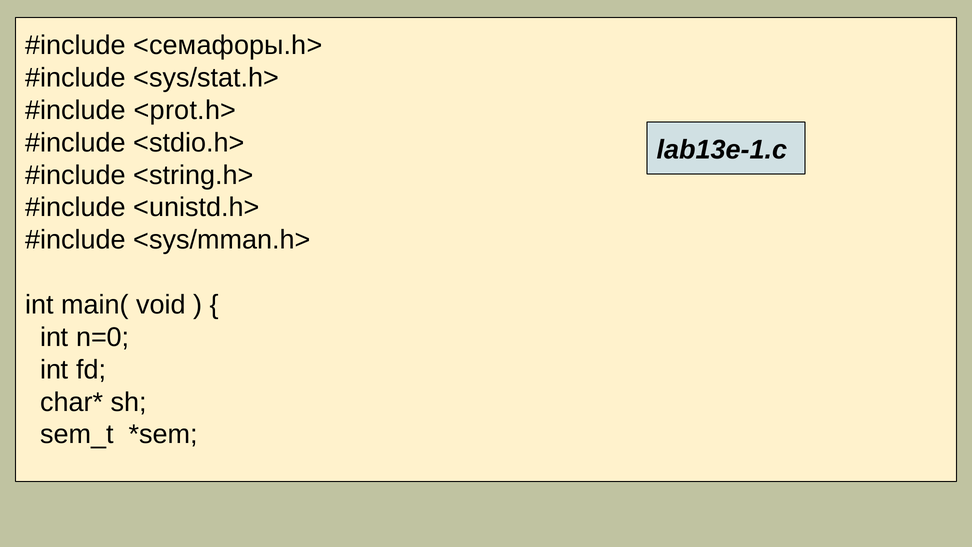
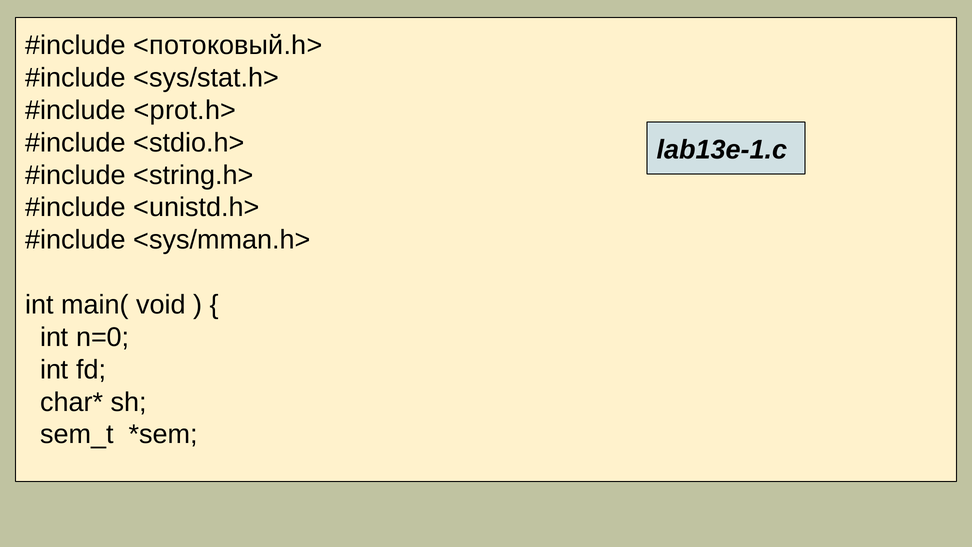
<семафоры.h>: <семафоры.h> -> <потоковый.h> (228, 45)
